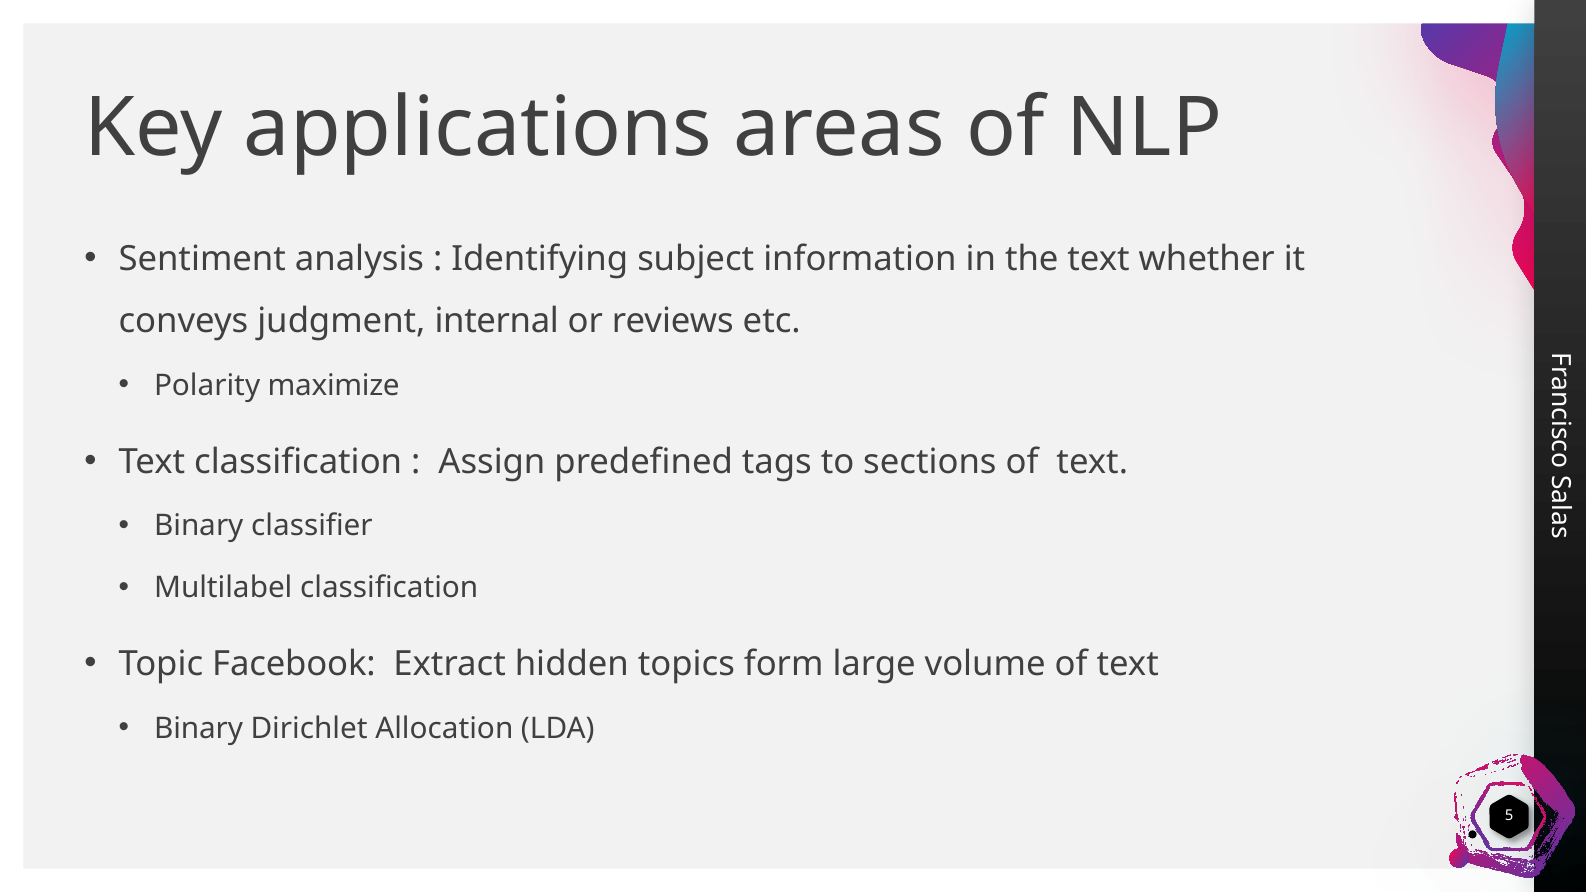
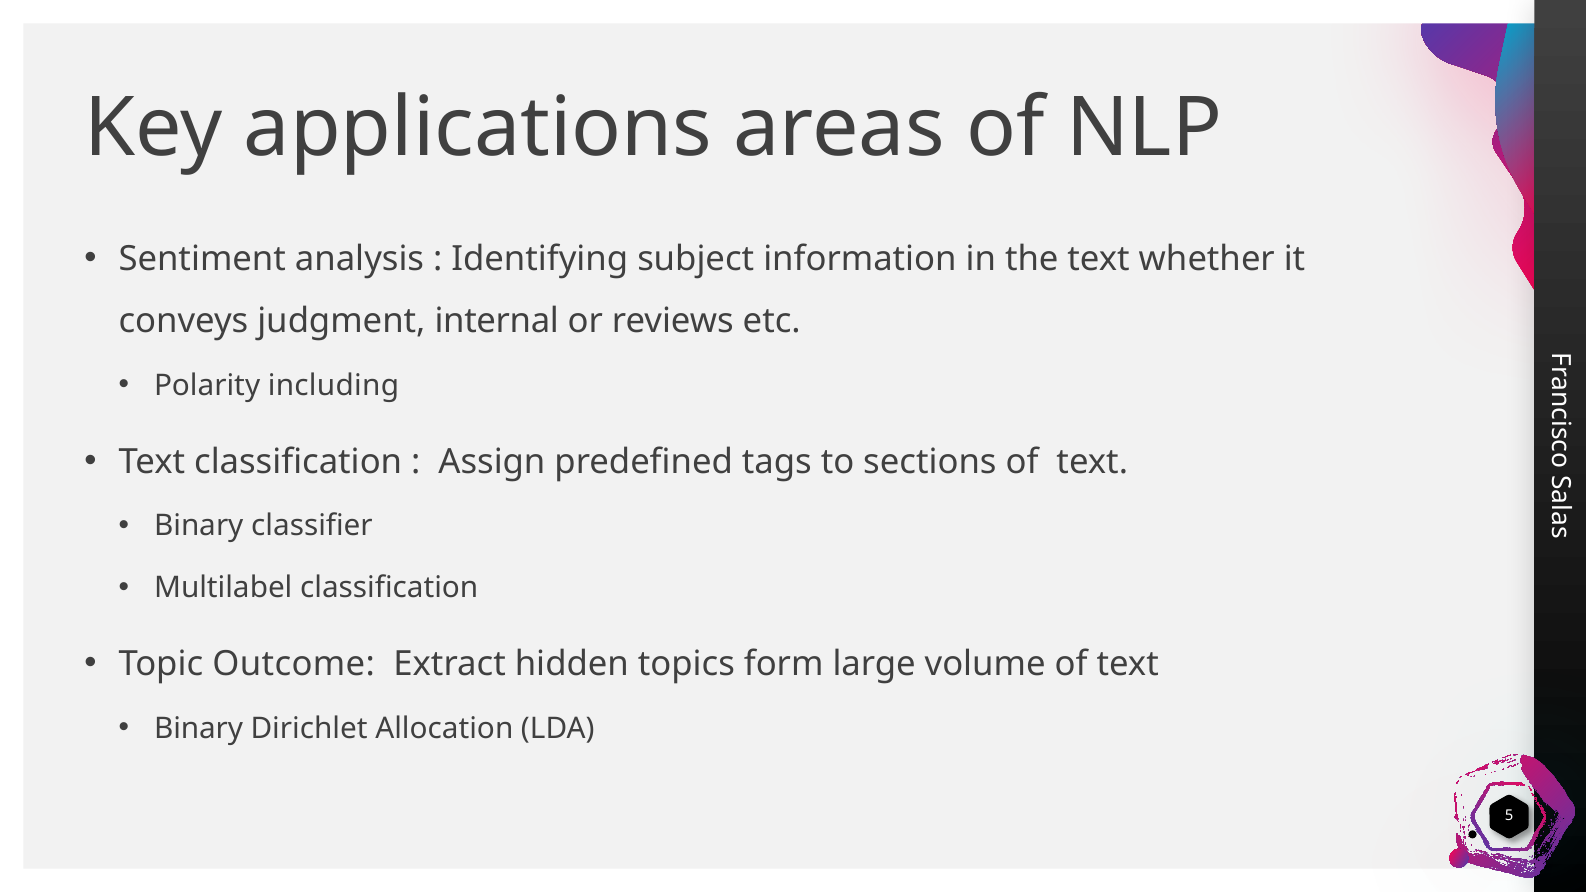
maximize: maximize -> including (333, 385)
Facebook: Facebook -> Outcome (294, 664)
